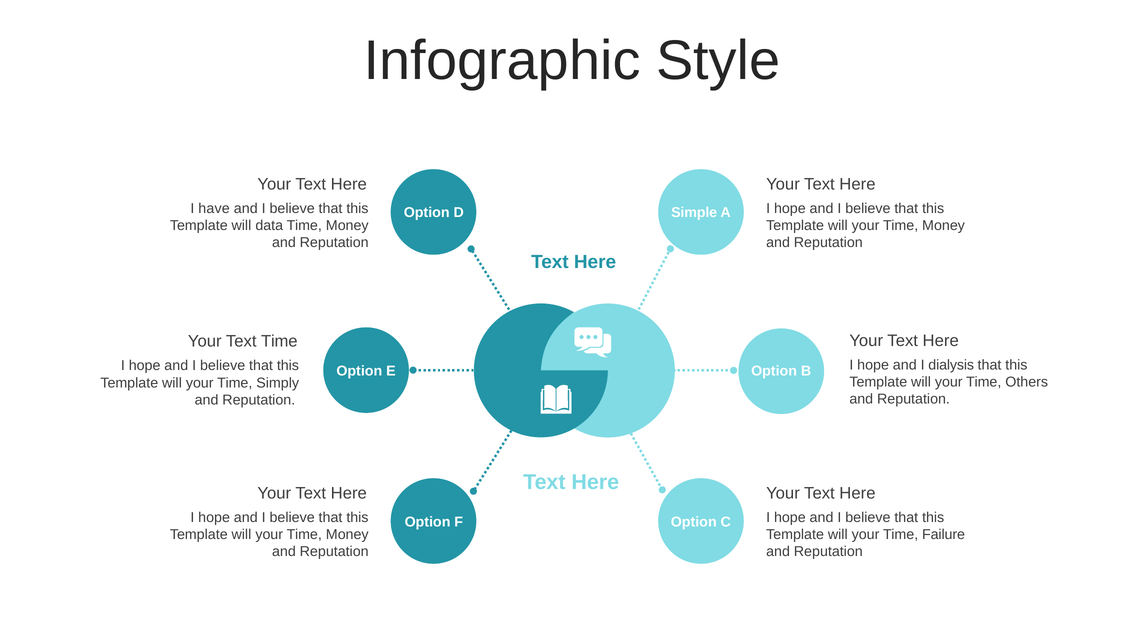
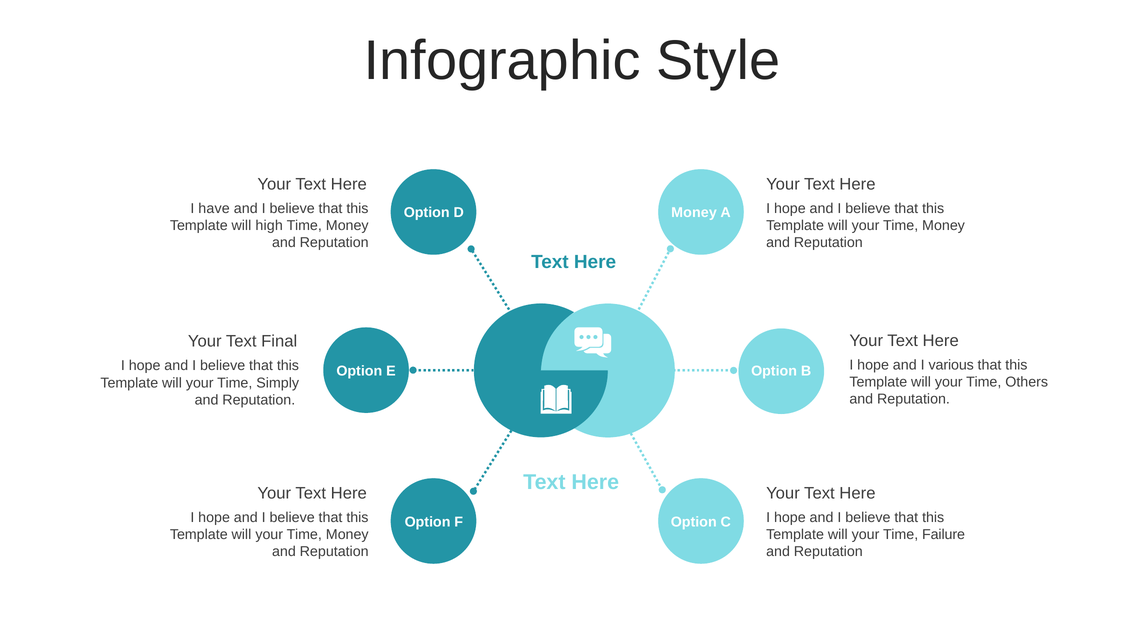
Simple: Simple -> Money (694, 213)
data: data -> high (269, 226)
Text Time: Time -> Final (279, 342)
dialysis: dialysis -> various (951, 365)
